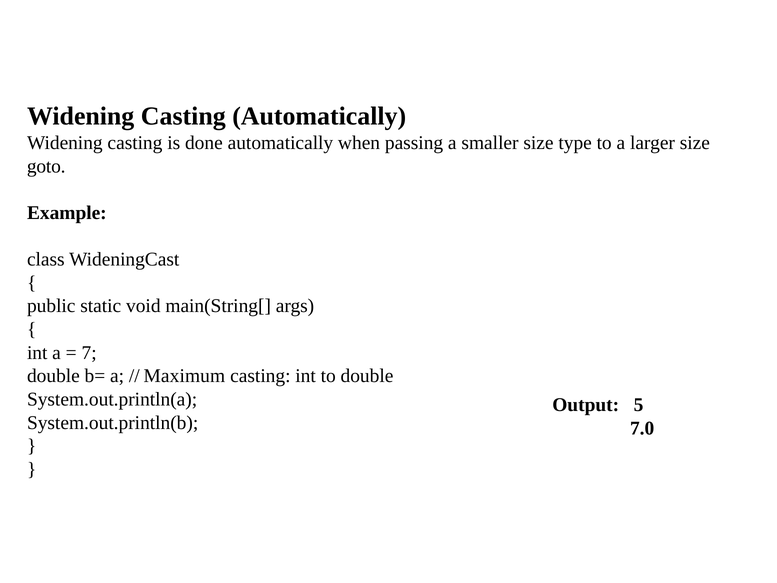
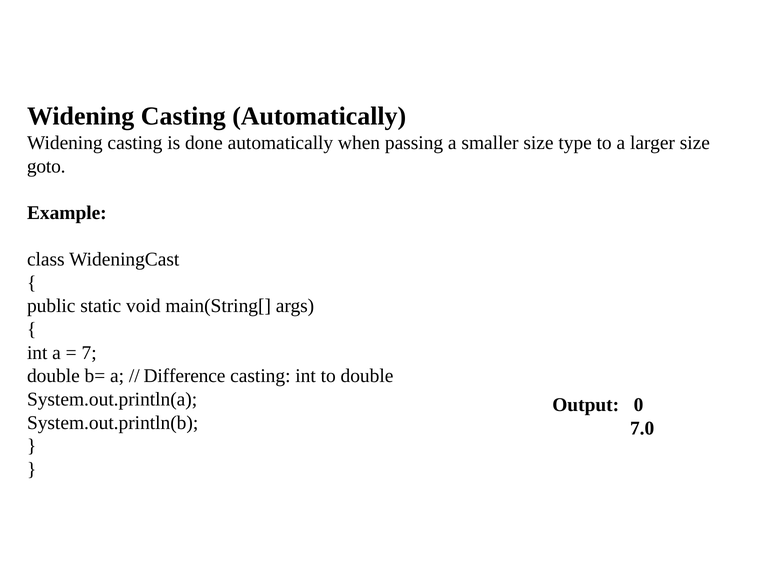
Maximum: Maximum -> Difference (184, 376)
5: 5 -> 0 (639, 405)
